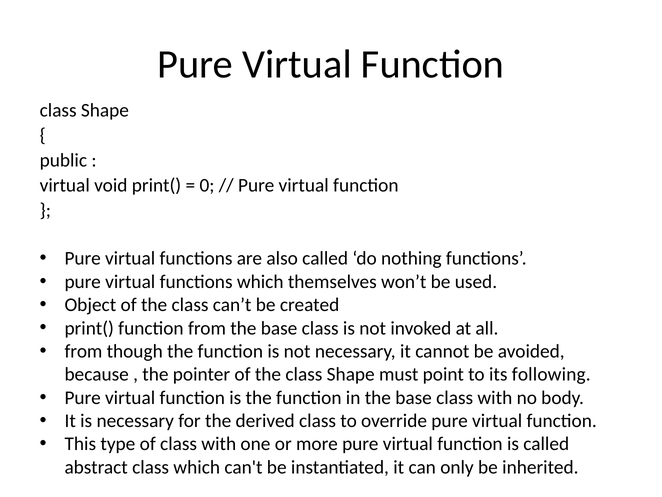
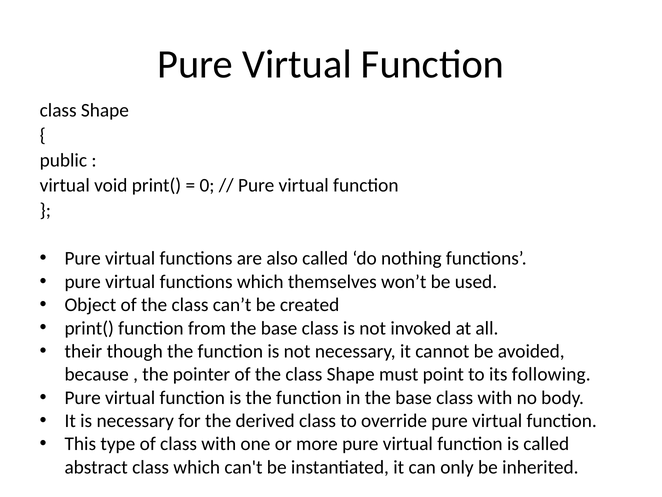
from: from -> their (83, 351)
